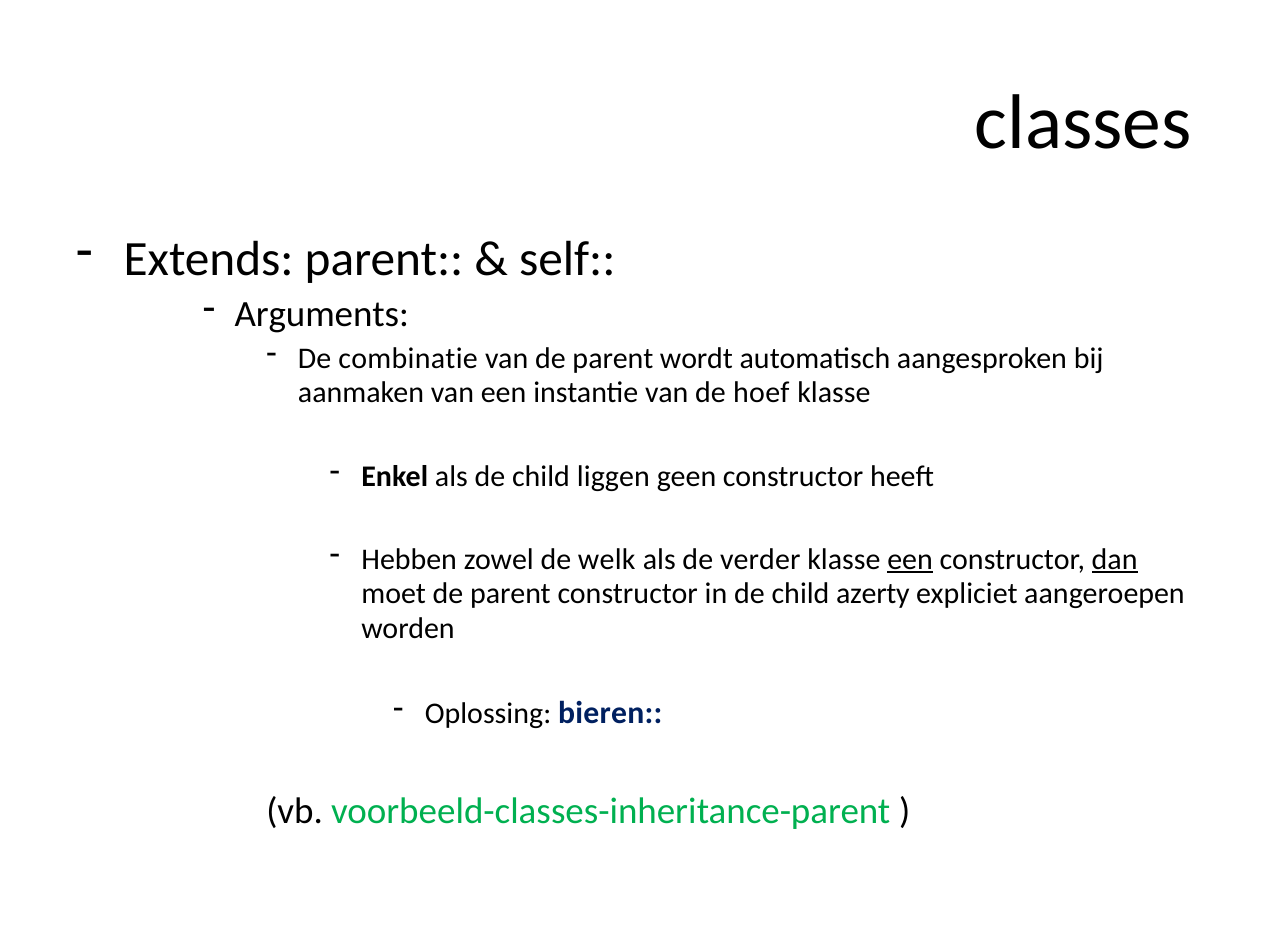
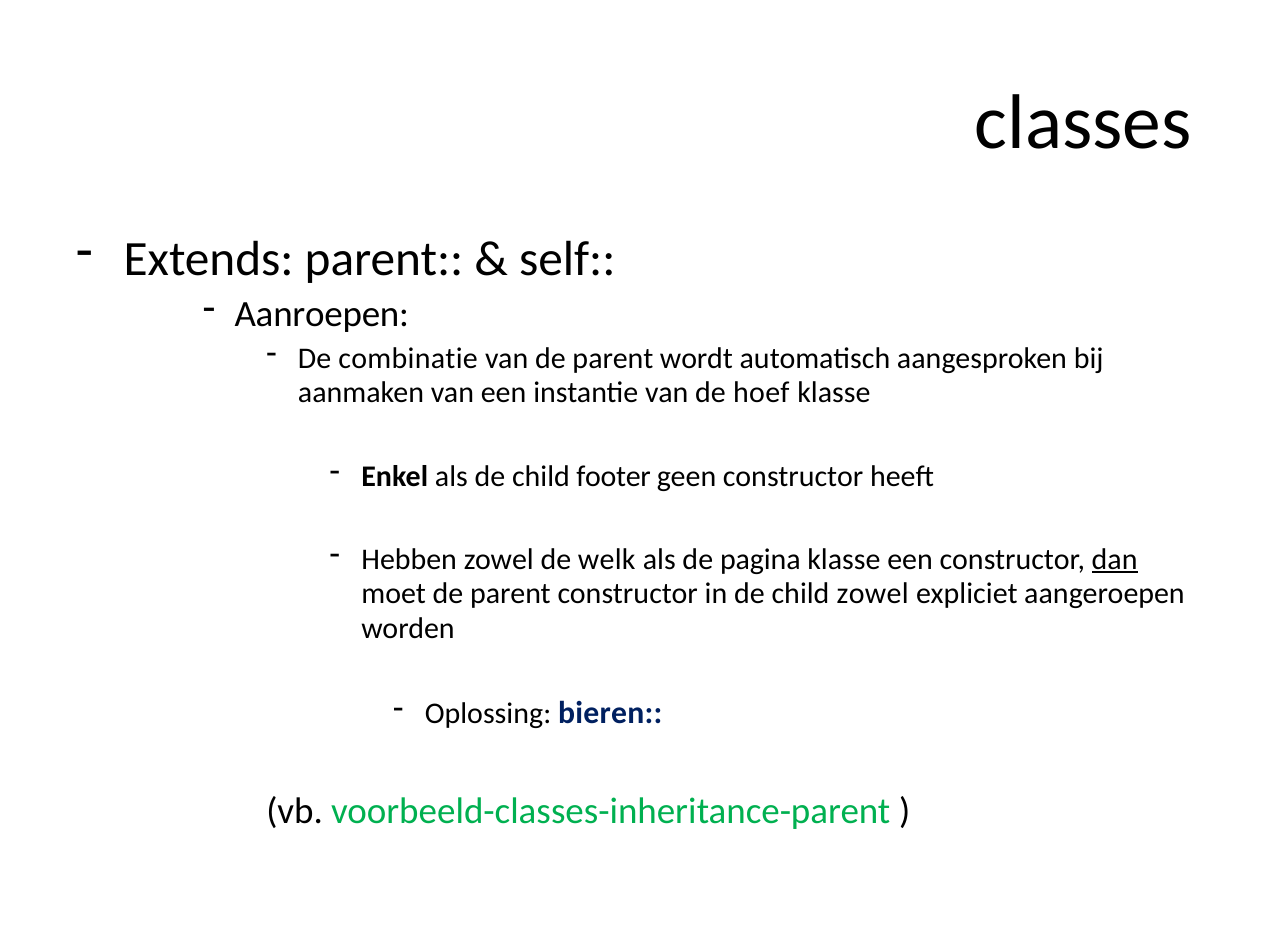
Arguments: Arguments -> Aanroepen (322, 315)
liggen: liggen -> footer (614, 476)
verder: verder -> pagina (760, 560)
een underline: present -> none (910, 560)
child azerty: azerty -> zowel (873, 594)
